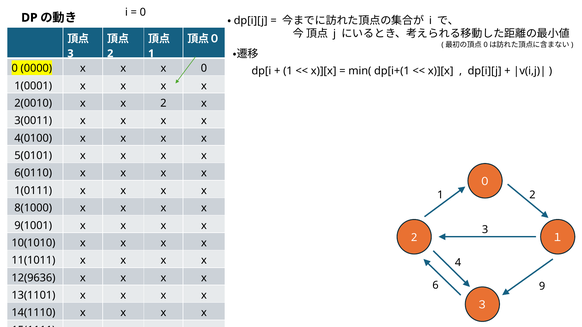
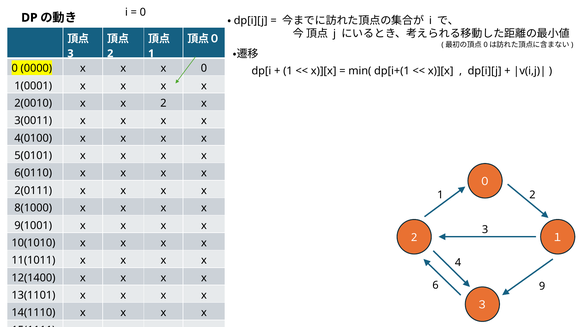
1(0111: 1(0111 -> 2(0111 (33, 191)
12(9636: 12(9636 -> 12(1400 (33, 278)
